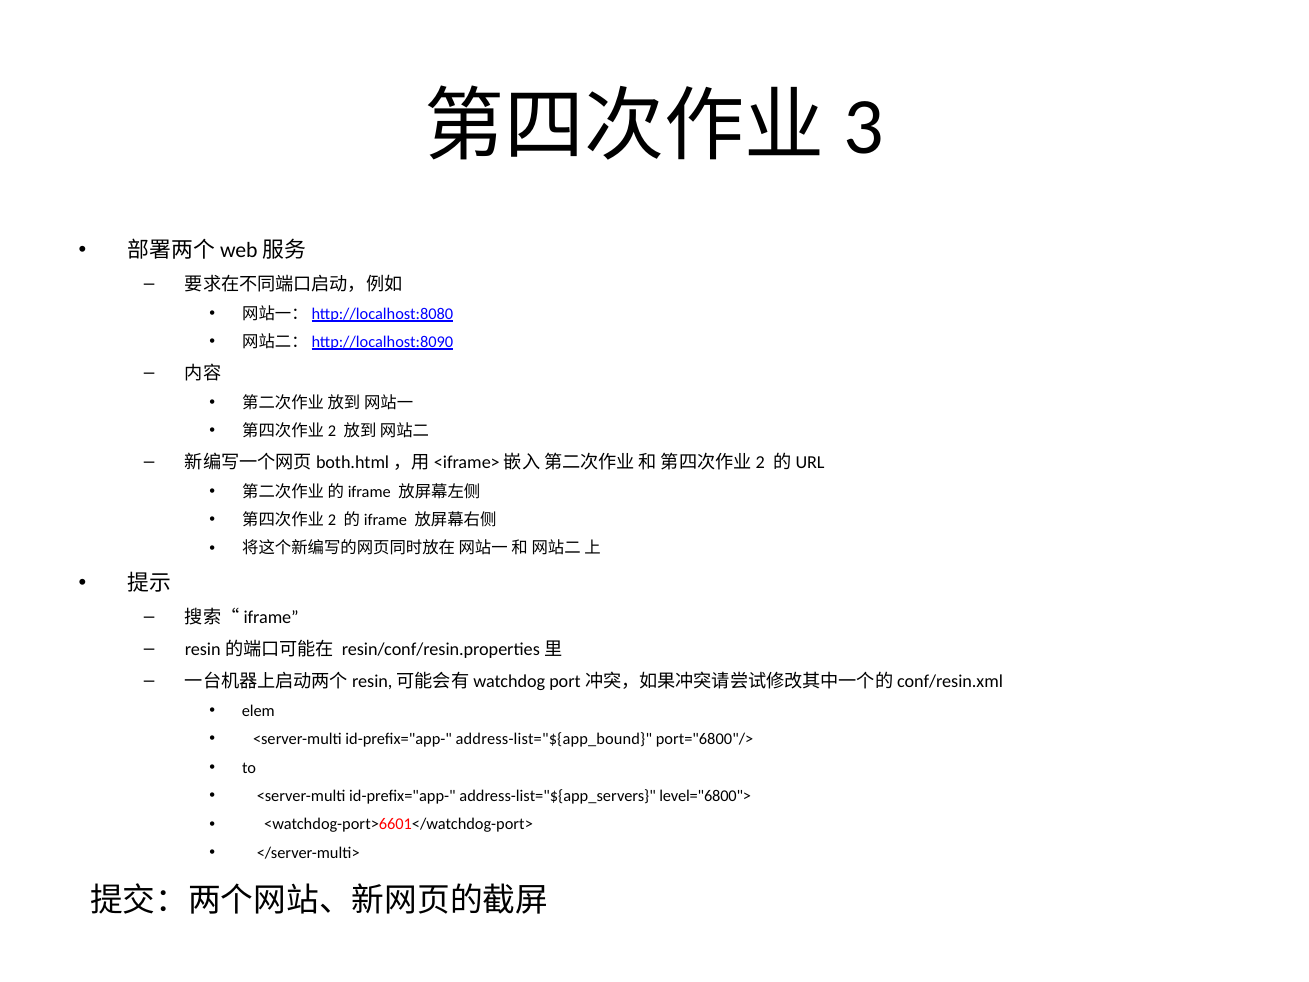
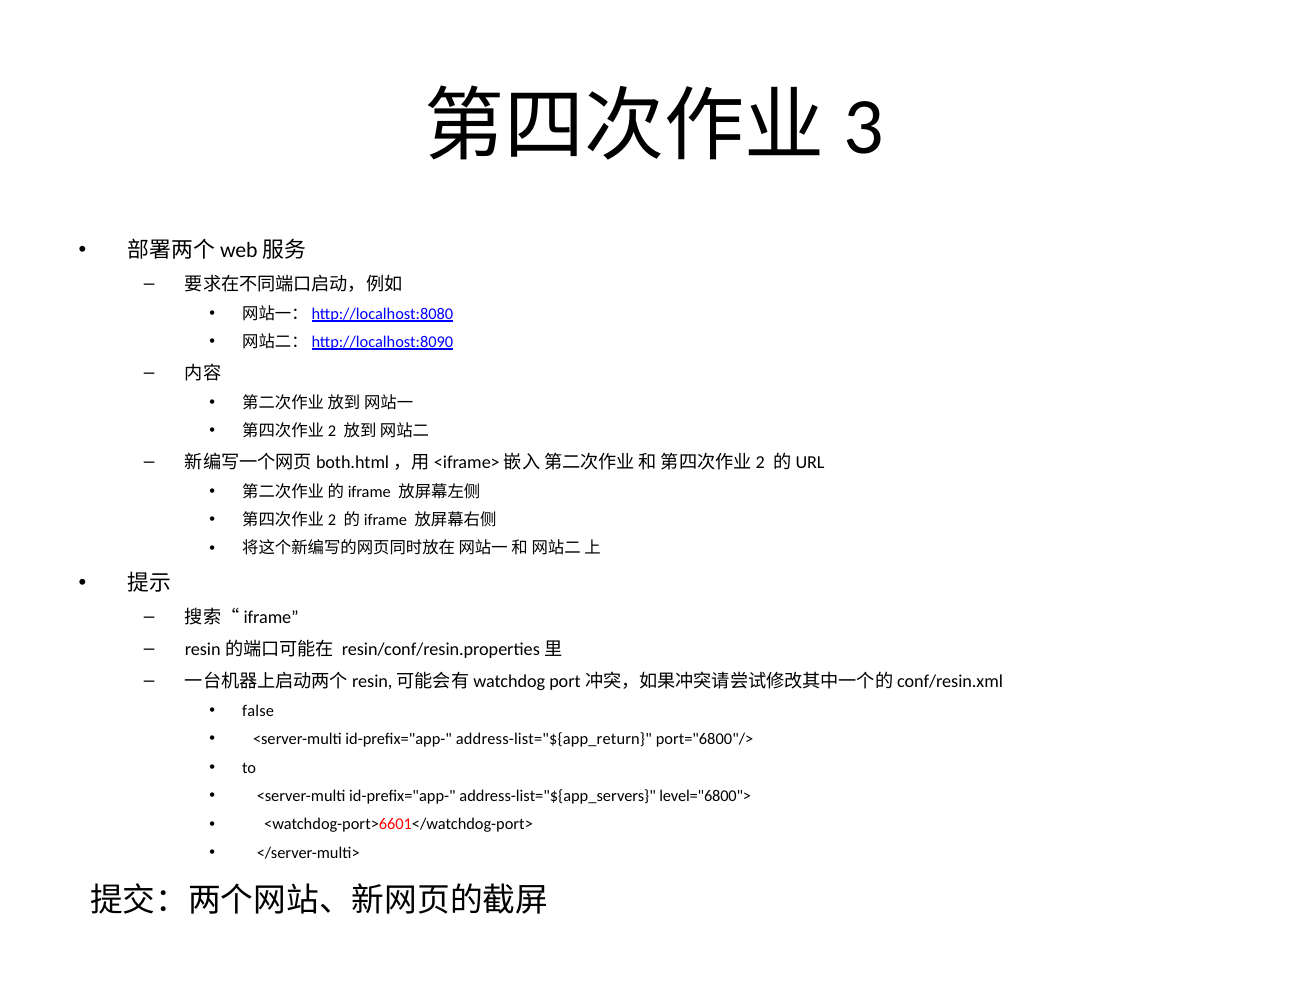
elem: elem -> false (258, 711)
address-list="${app_bound: address-list="${app_bound -> address-list="${app_return (554, 739)
